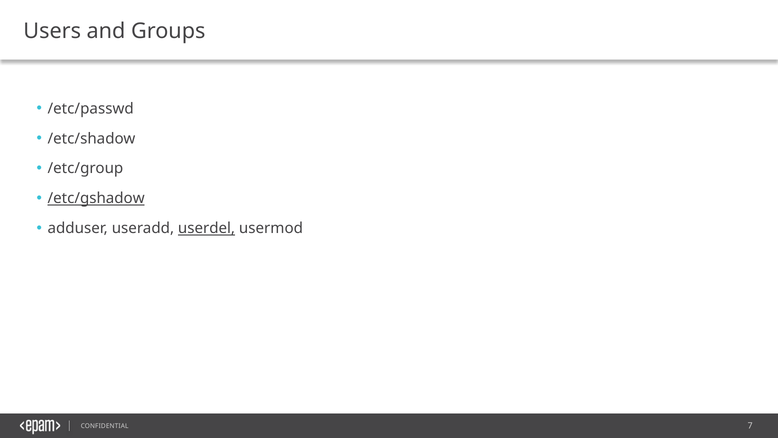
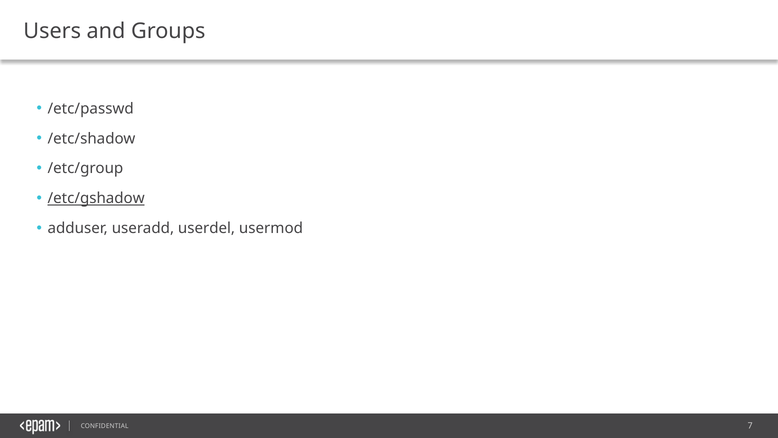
userdel underline: present -> none (206, 228)
